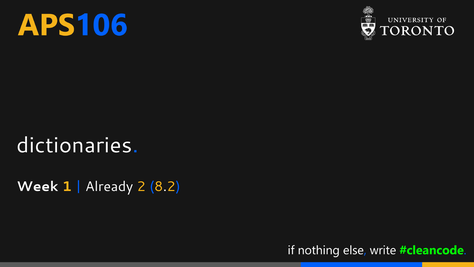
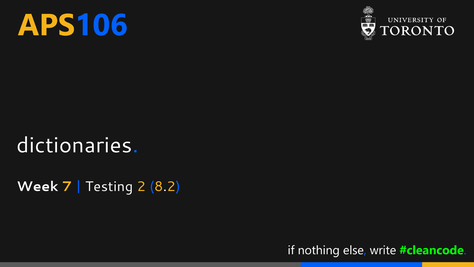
1: 1 -> 7 (67, 186)
Already: Already -> Testing (109, 186)
